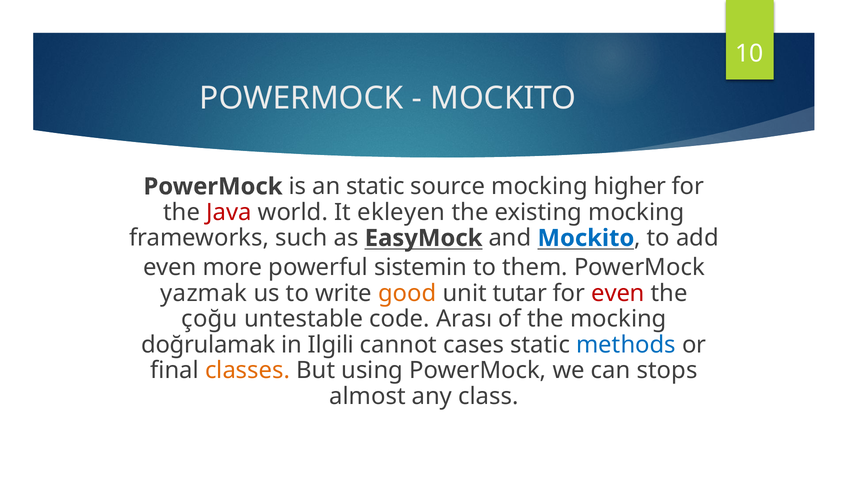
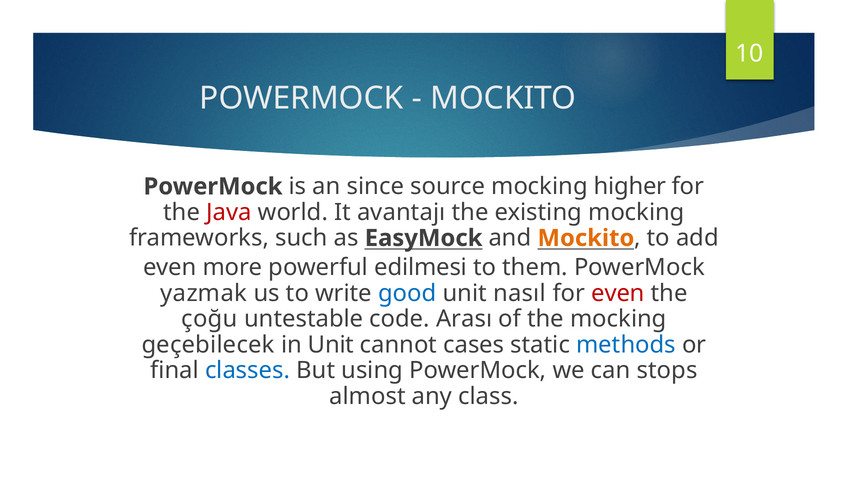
an static: static -> since (375, 187)
ekleyen: ekleyen -> avantajı (401, 212)
Mockito colour: blue -> orange (586, 238)
sistemin: sistemin -> edilmesi (421, 267)
good colour: orange -> blue (407, 293)
tutar: tutar -> nasıl (520, 293)
doğrulamak: doğrulamak -> geçebilecek (208, 345)
in Ilgili: Ilgili -> Unit (331, 345)
classes colour: orange -> blue (248, 371)
